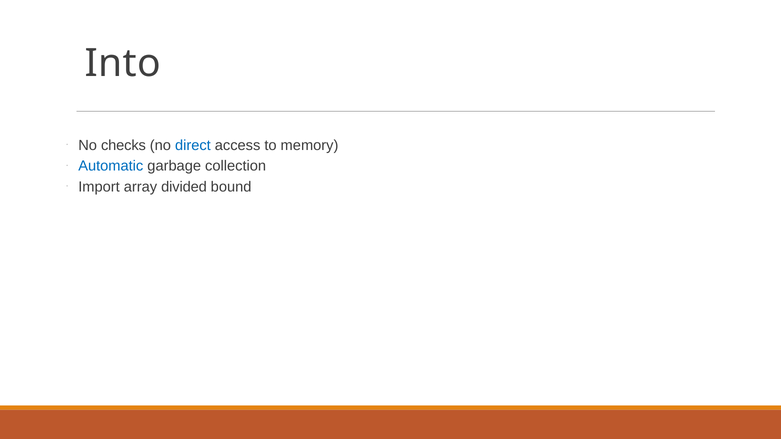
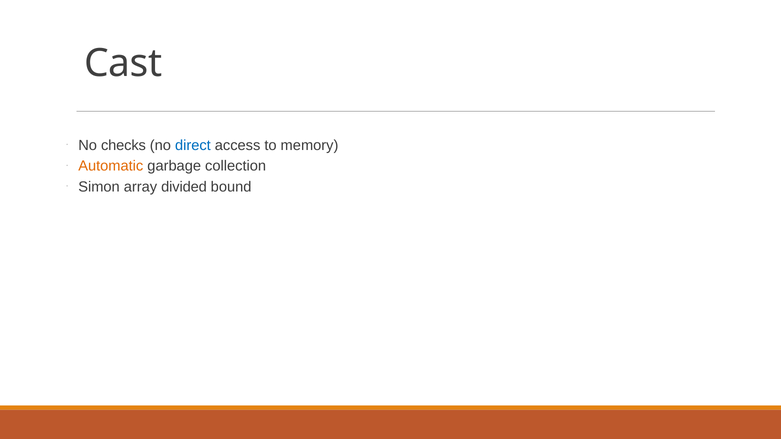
Into: Into -> Cast (123, 64)
Automatic colour: blue -> orange (111, 166)
Import: Import -> Simon (99, 187)
